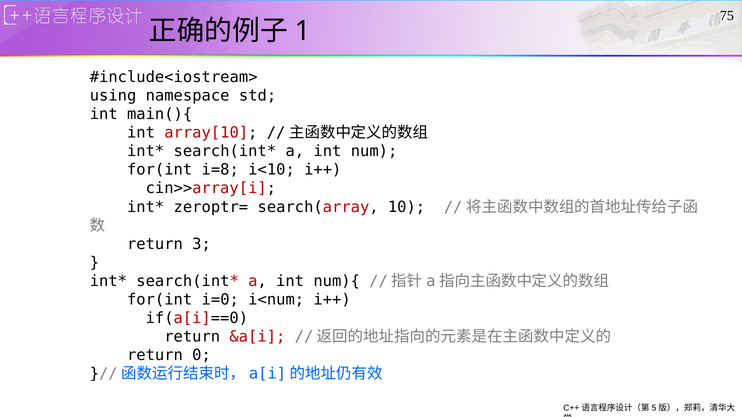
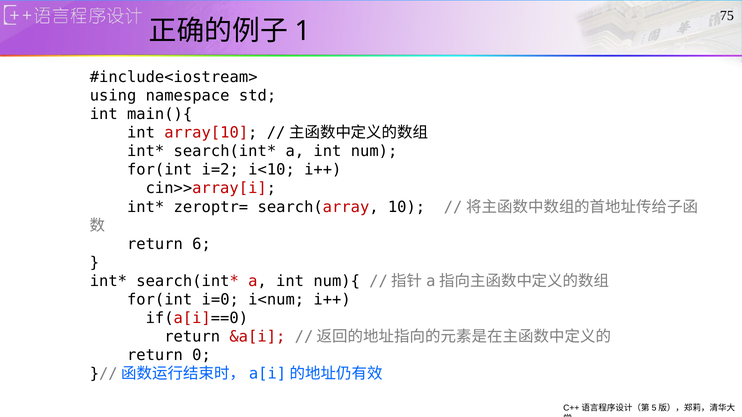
i=8: i=8 -> i=2 (220, 170)
3: 3 -> 6 (202, 244)
